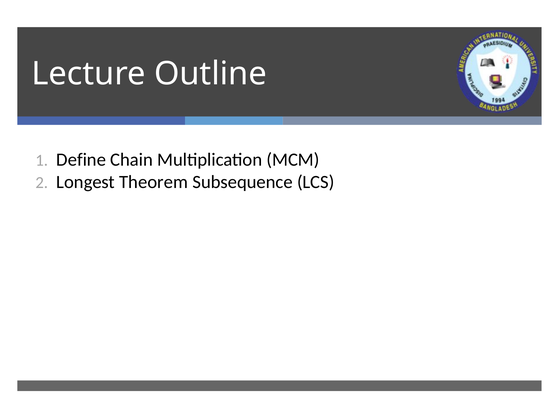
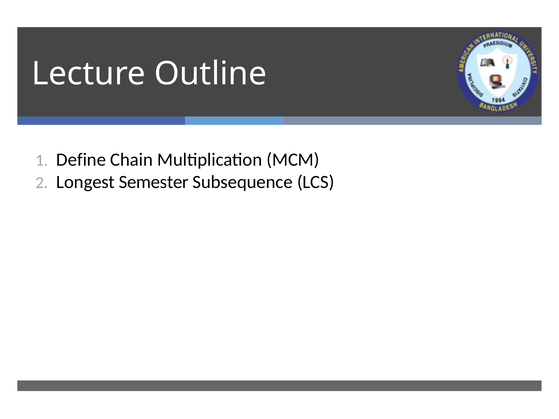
Theorem: Theorem -> Semester (154, 182)
